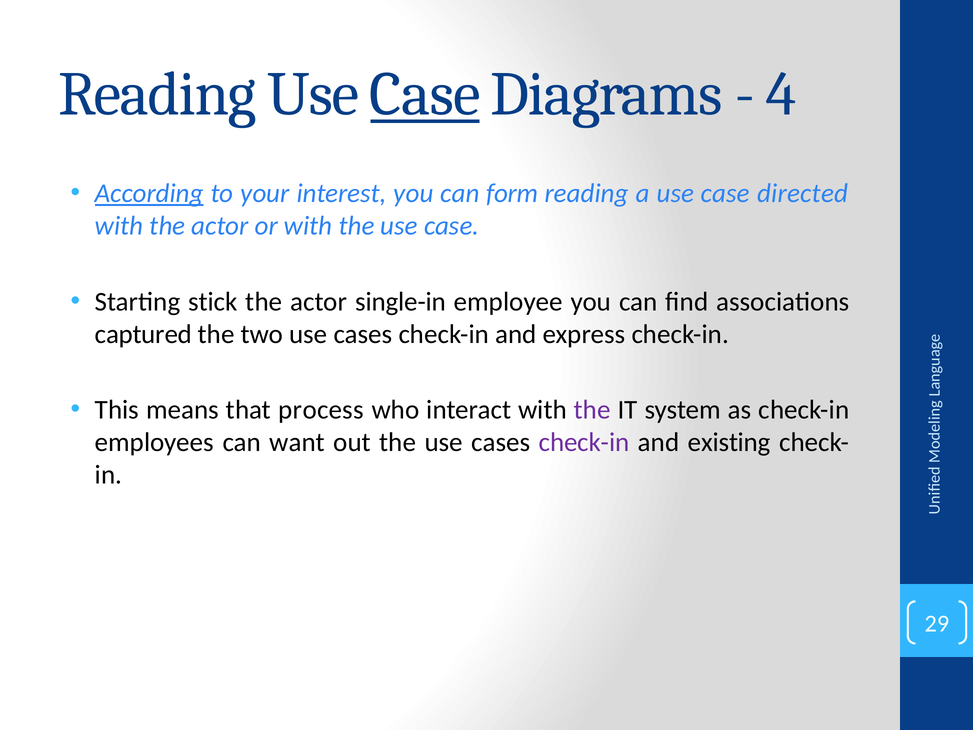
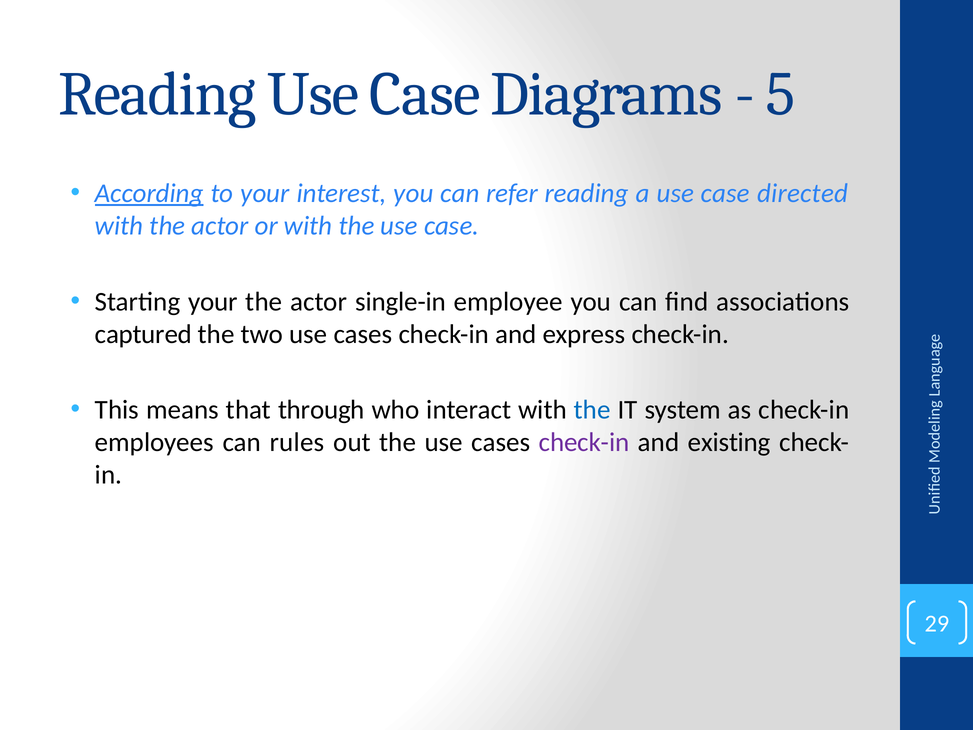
Case underline: present -> none (425, 94)
4: 4 -> 5 (781, 94)
form: form -> refer (512, 193)
Starting stick: stick -> your (213, 302)
process: process -> through (321, 410)
the colour: purple -> blue (592, 410)
want: want -> rules (297, 442)
